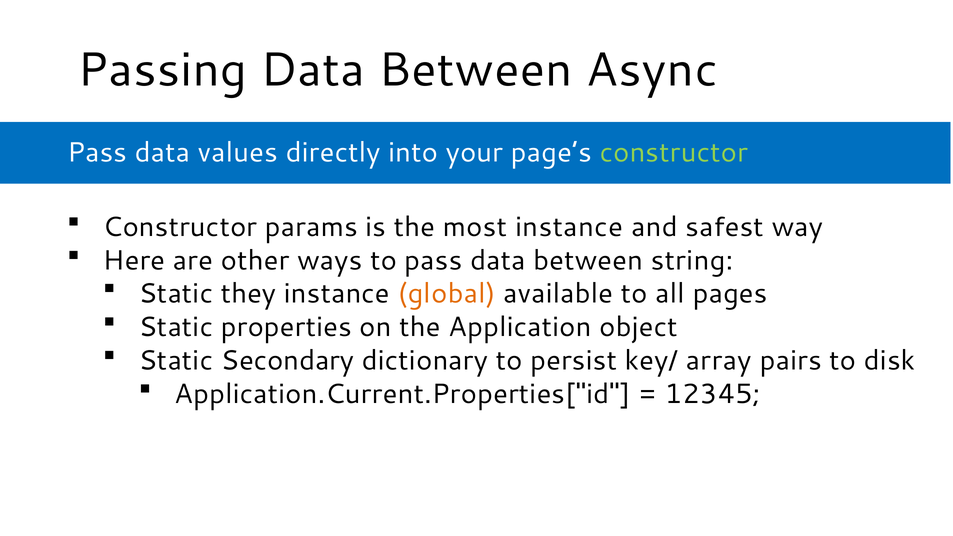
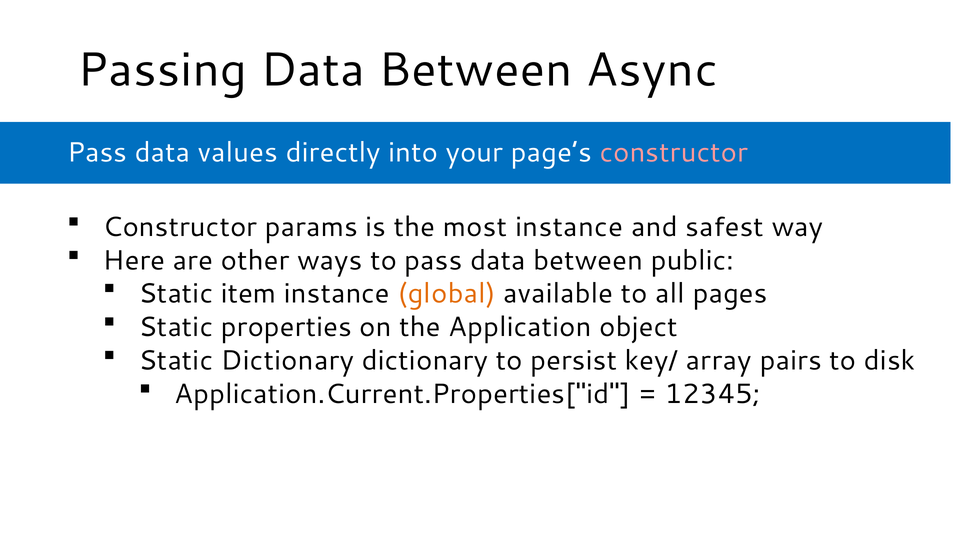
constructor colour: light green -> pink (674, 153)
string: string -> public (692, 260)
they: they -> item (249, 294)
Static Secondary: Secondary -> Dictionary (287, 361)
